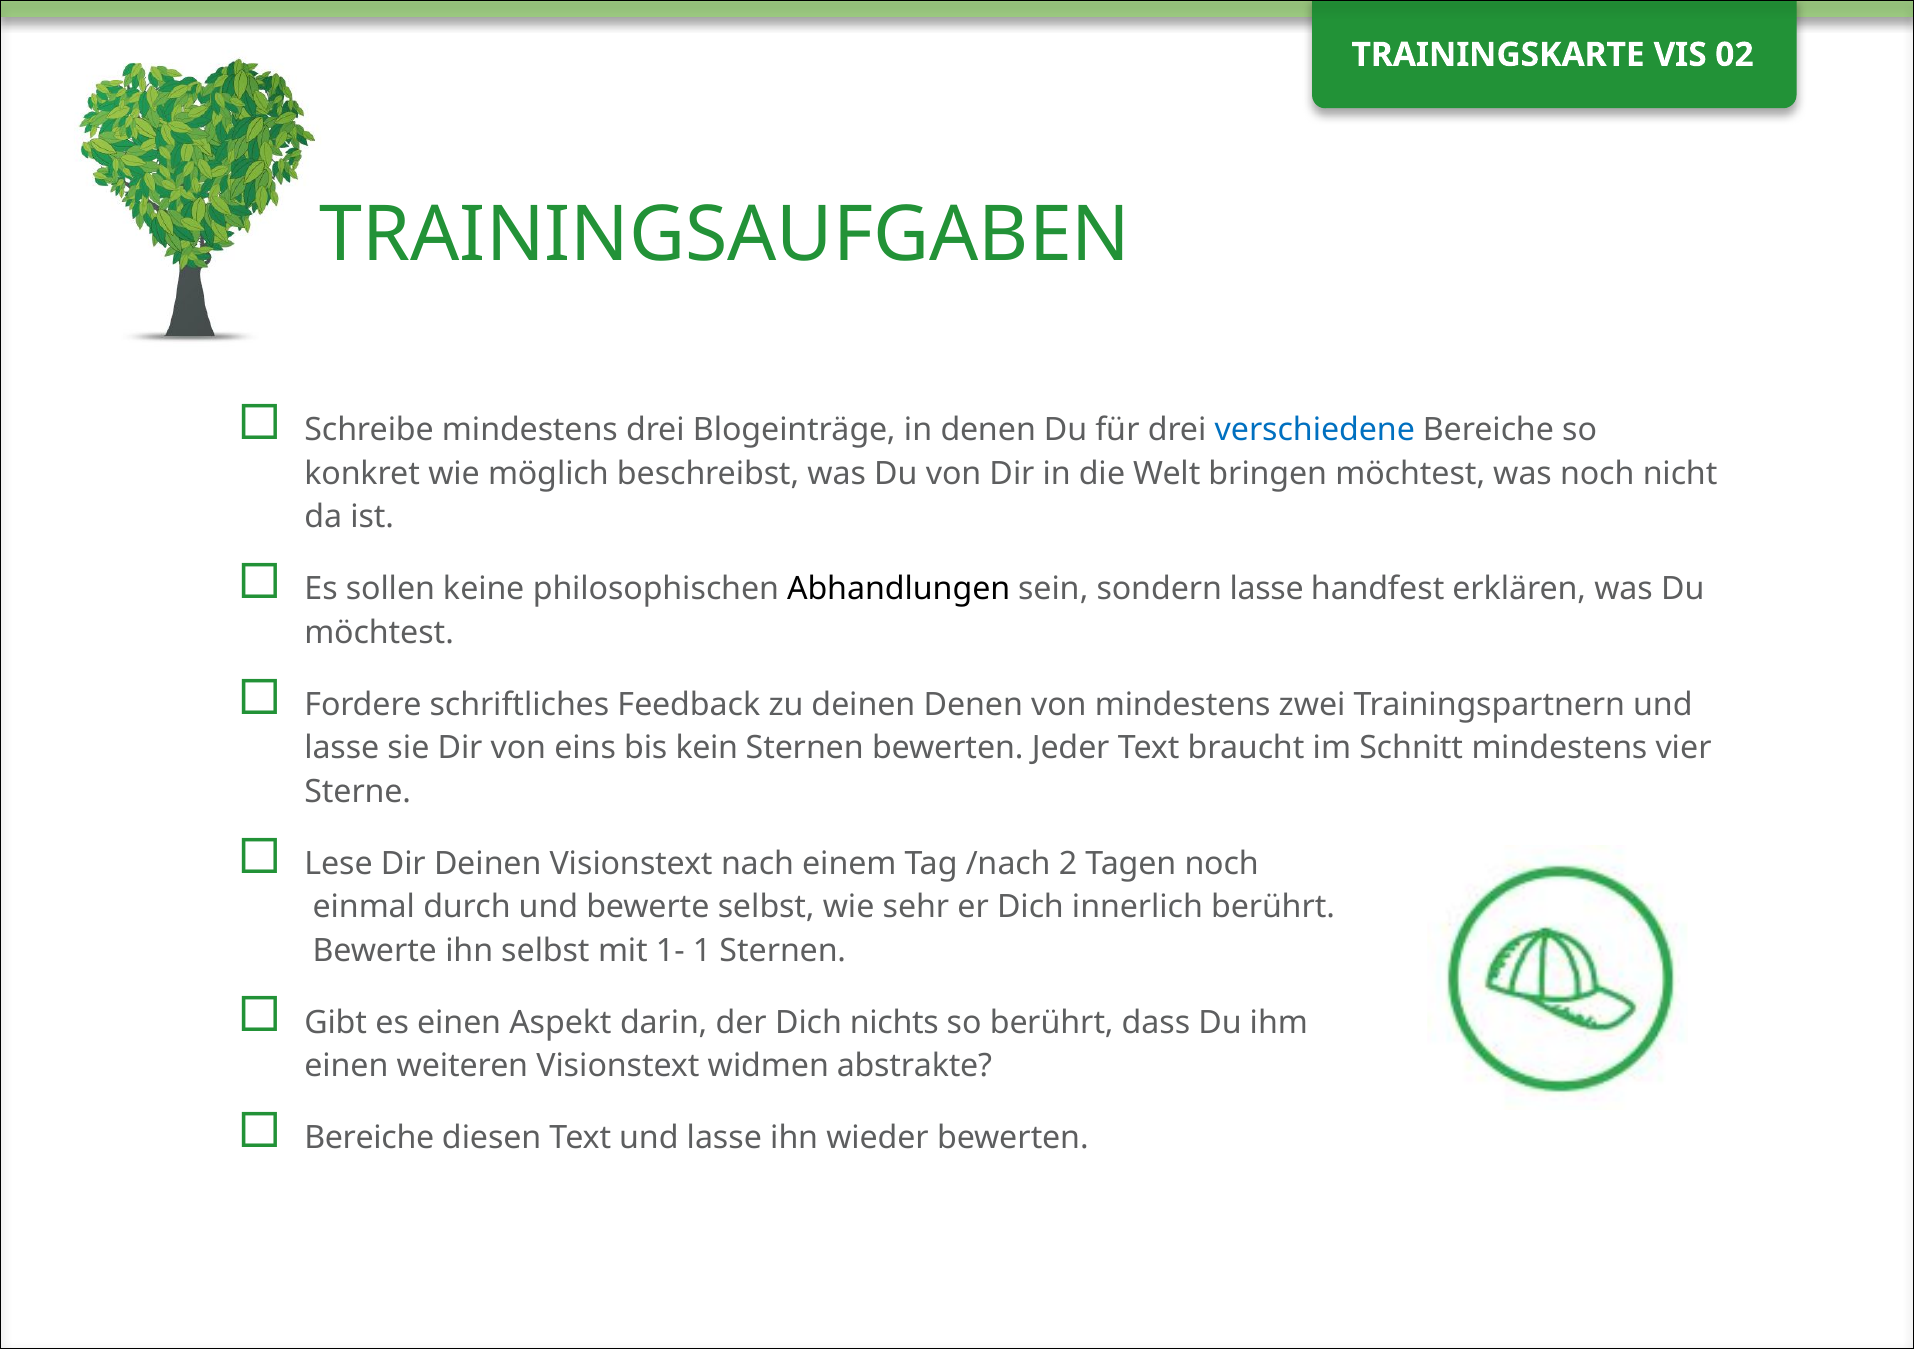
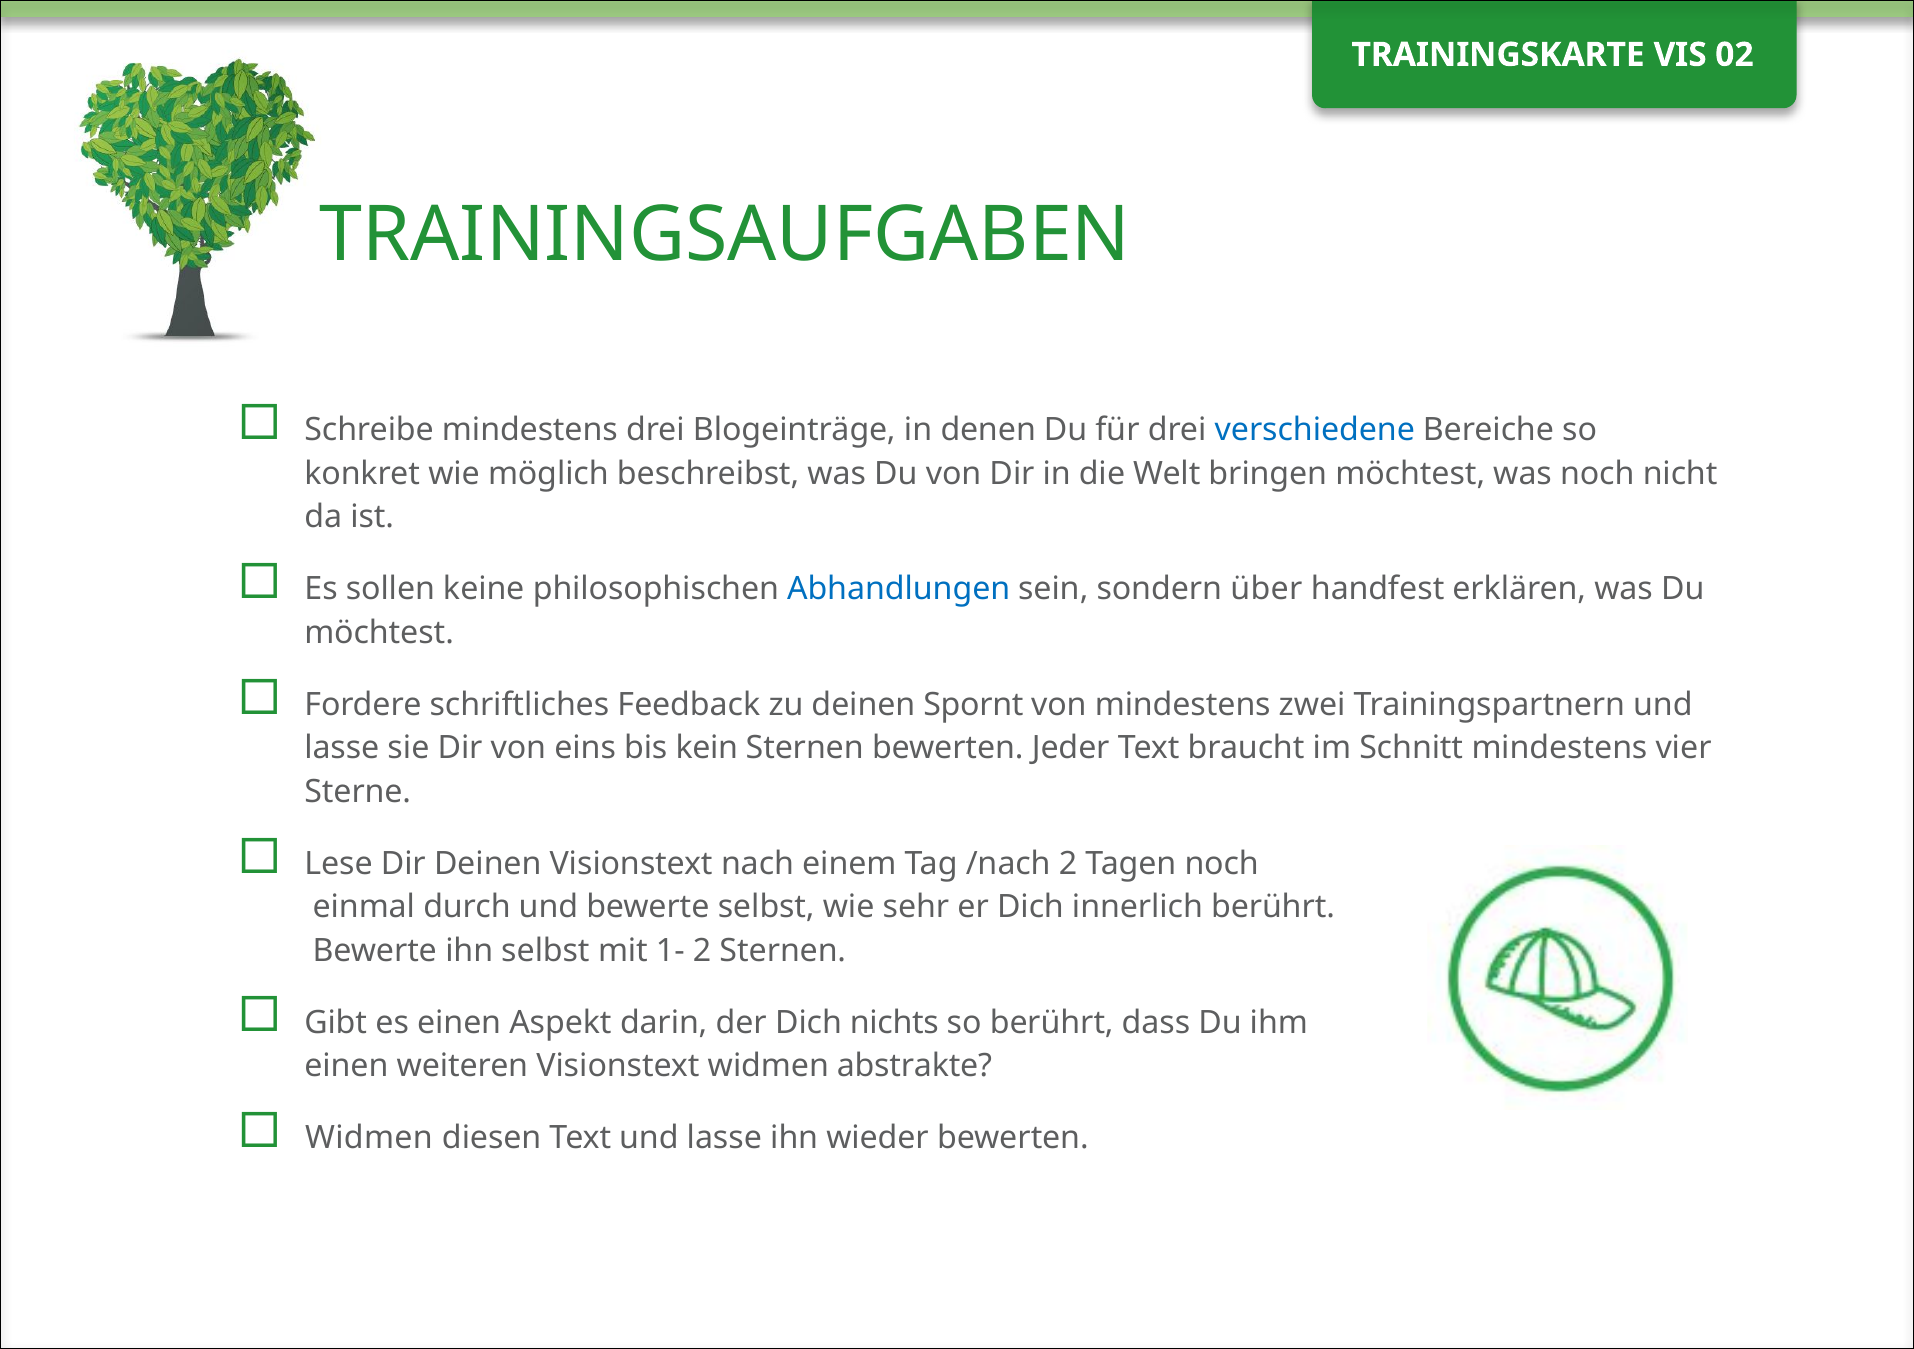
Abhandlungen colour: black -> blue (899, 589)
sondern lasse: lasse -> über (1266, 589)
deinen Denen: Denen -> Spornt (973, 705)
1- 1: 1 -> 2 (702, 951)
Bereiche: Bereiche -> Widmen (369, 1138)
